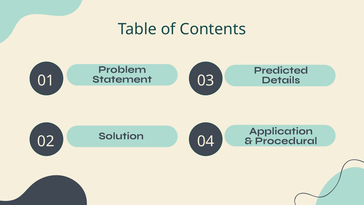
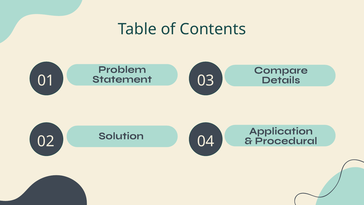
Predicted: Predicted -> Compare (281, 70)
